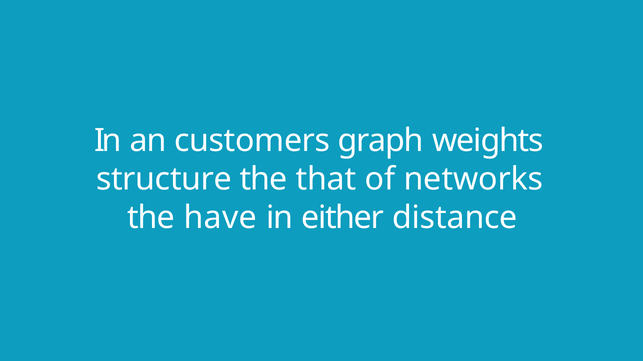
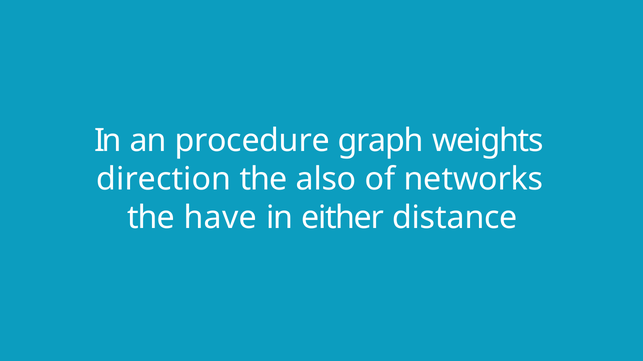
customers: customers -> procedure (252, 141)
structure: structure -> direction (164, 180)
that: that -> also (326, 180)
